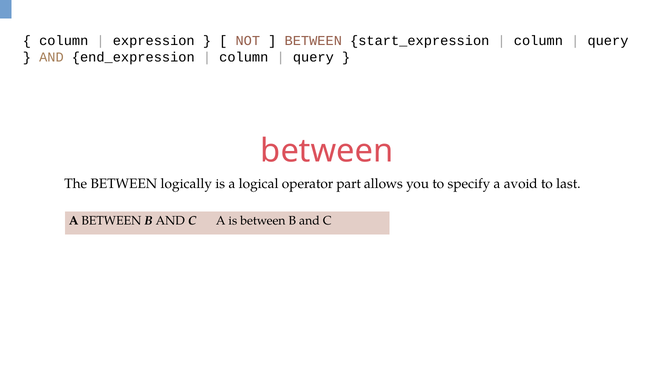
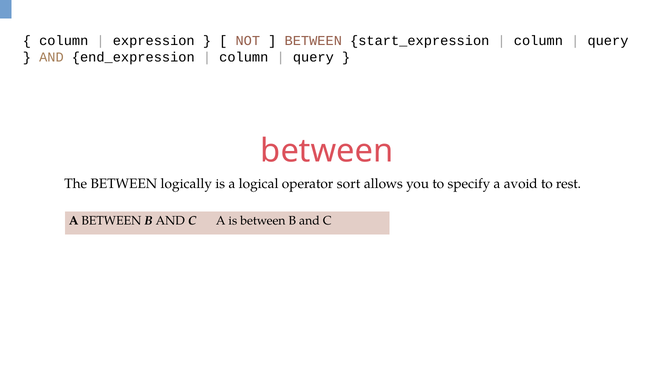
part: part -> sort (348, 184)
last: last -> rest (568, 184)
